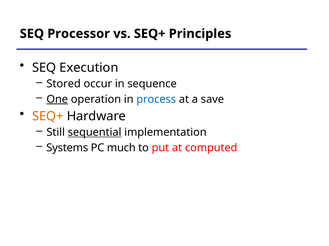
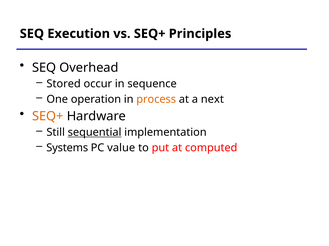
Processor: Processor -> Execution (79, 34)
Execution: Execution -> Overhead (89, 68)
One underline: present -> none (57, 99)
process colour: blue -> orange (156, 99)
save: save -> next (212, 99)
much: much -> value (121, 148)
